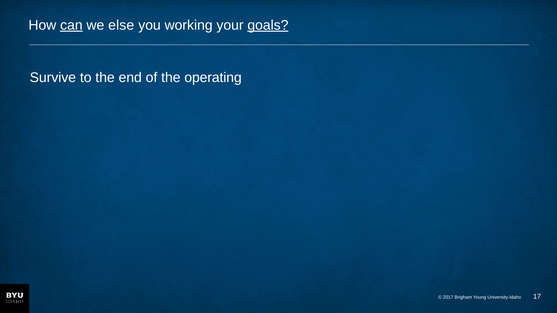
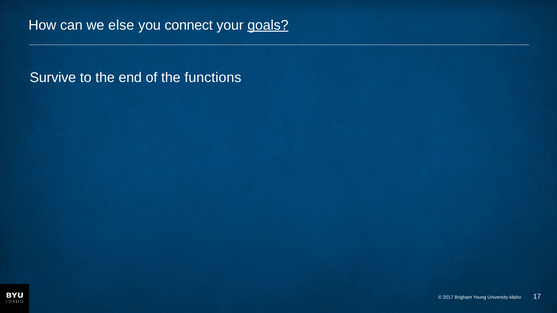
can underline: present -> none (71, 25)
working: working -> connect (189, 25)
operating: operating -> functions (213, 78)
